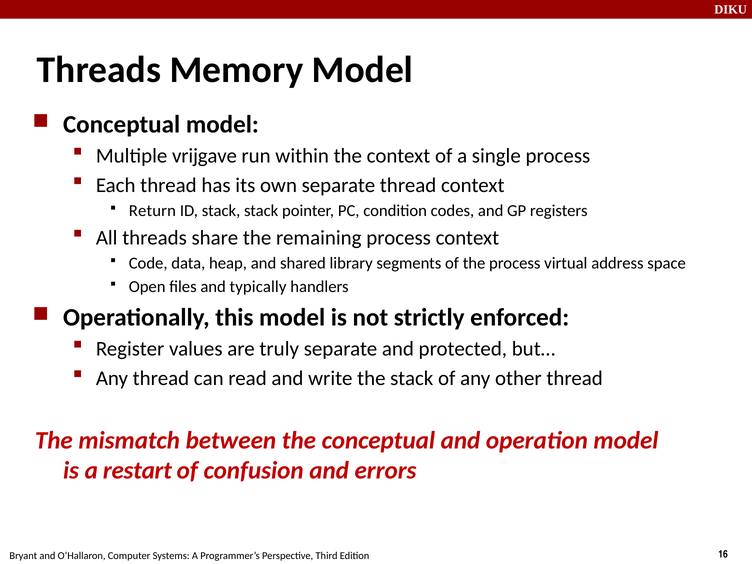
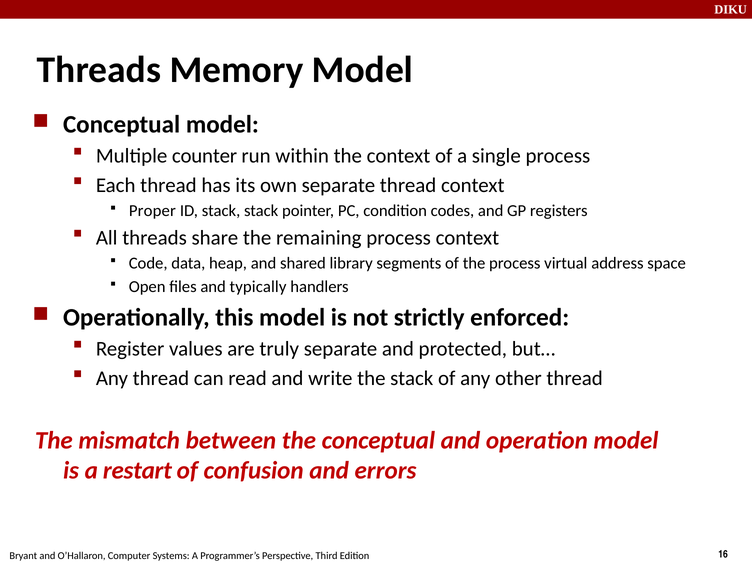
vrijgave: vrijgave -> counter (205, 156)
Return: Return -> Proper (152, 211)
